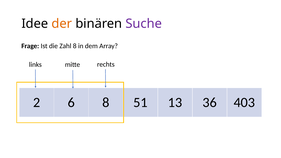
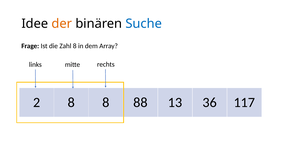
Suche colour: purple -> blue (144, 24)
2 6: 6 -> 8 (71, 103)
51: 51 -> 88 (140, 103)
403: 403 -> 117 (244, 103)
